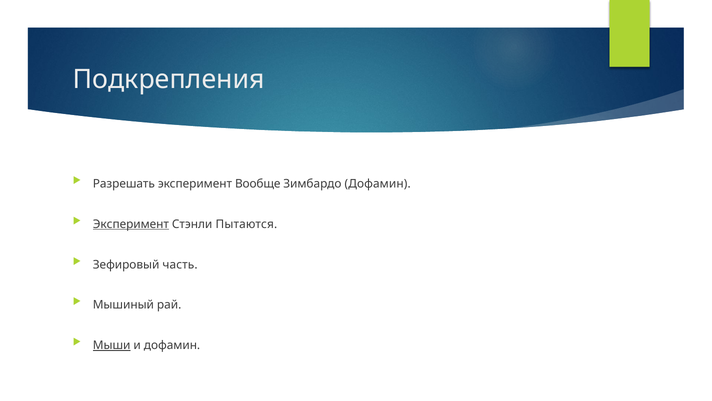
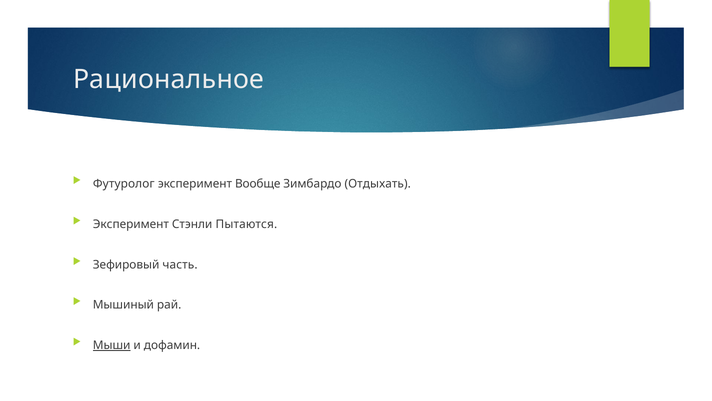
Подкрепления: Подкрепления -> Рациональное (169, 79)
Разрешать: Разрешать -> Футуролог (124, 184)
Зимбардо Дофамин: Дофамин -> Отдыхать (378, 184)
Эксперимент underline: present -> none (131, 224)
